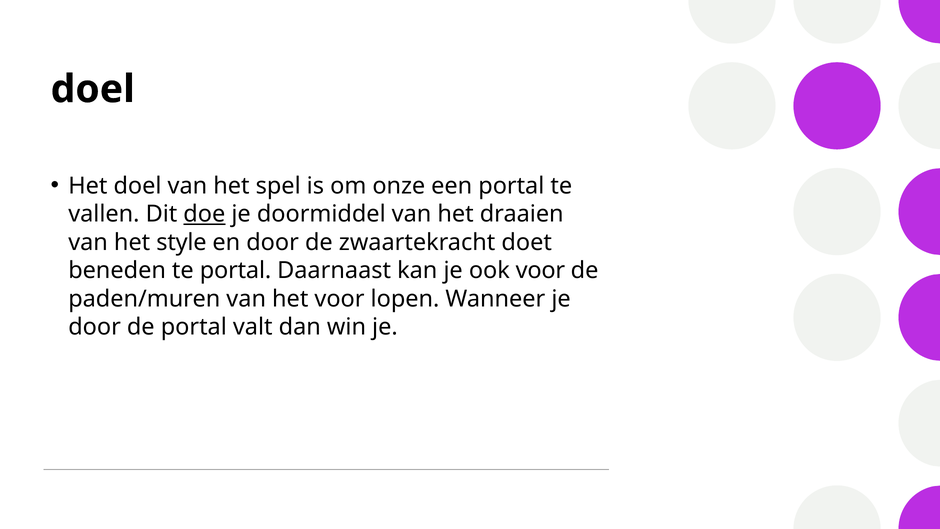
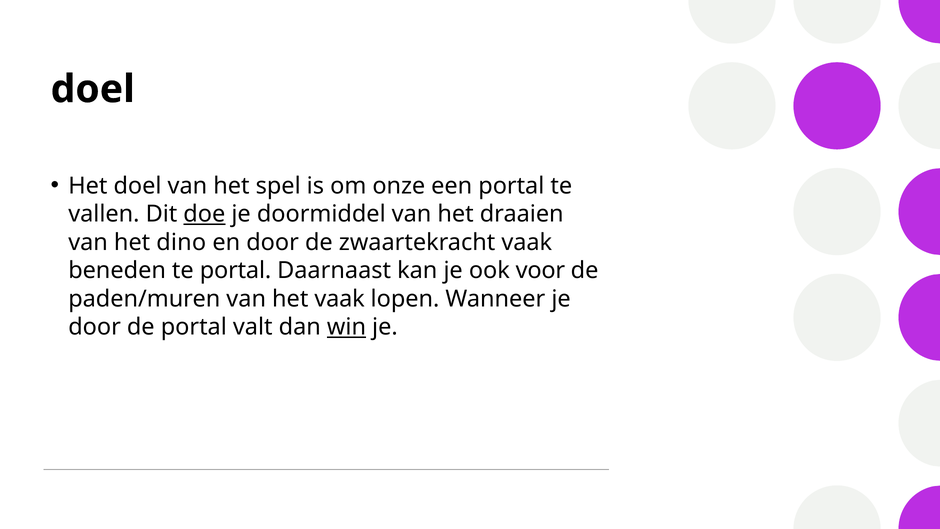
style: style -> dino (181, 242)
zwaartekracht doet: doet -> vaak (527, 242)
het voor: voor -> vaak (340, 299)
win underline: none -> present (347, 327)
